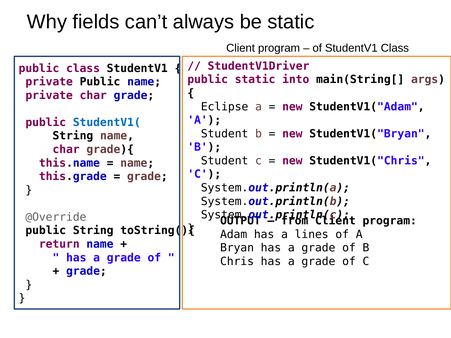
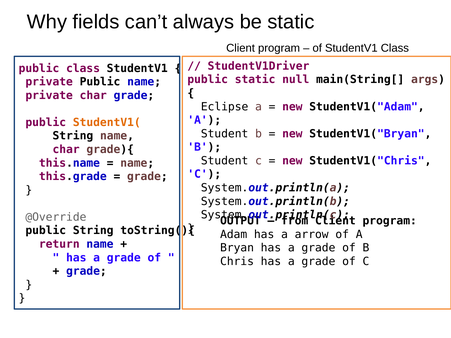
into: into -> null (296, 80)
StudentV1( colour: blue -> orange (107, 123)
lines: lines -> arrow (312, 234)
